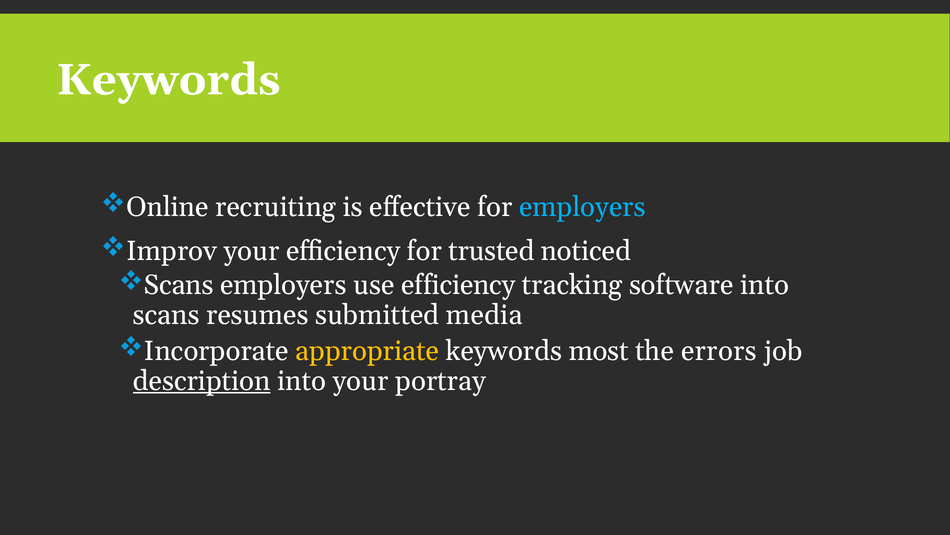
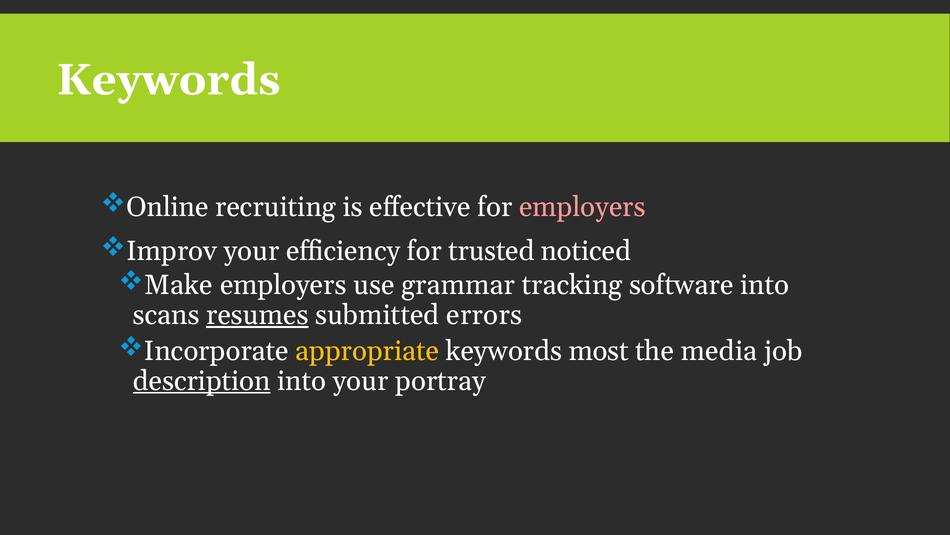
employers colour: light blue -> pink (582, 207)
Scans: Scans -> Make (179, 285)
use efficiency: efficiency -> grammar (458, 285)
resumes underline: none -> present (257, 315)
media: media -> errors (484, 315)
errors: errors -> media (719, 351)
